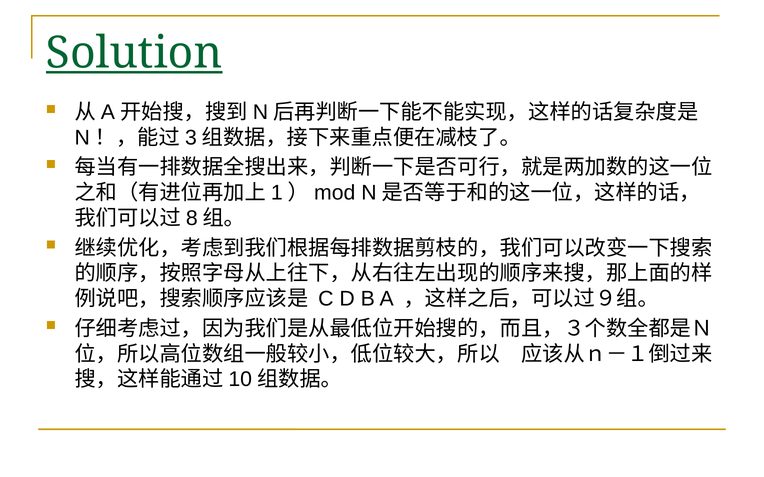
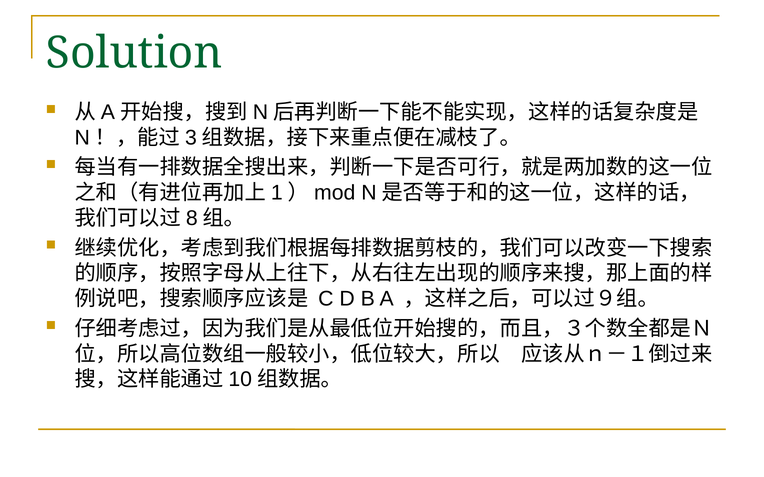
Solution underline: present -> none (134, 53)
